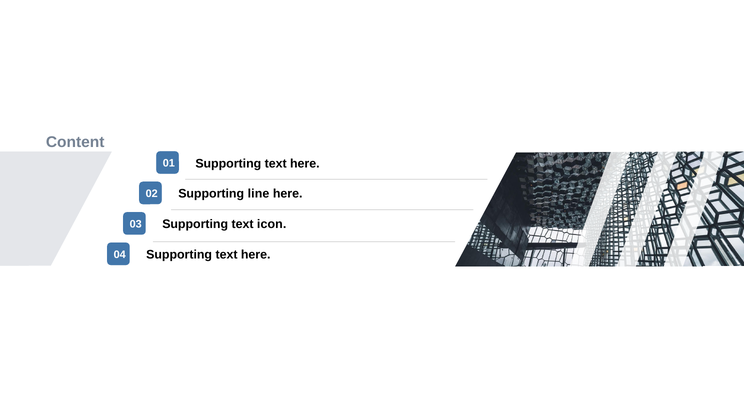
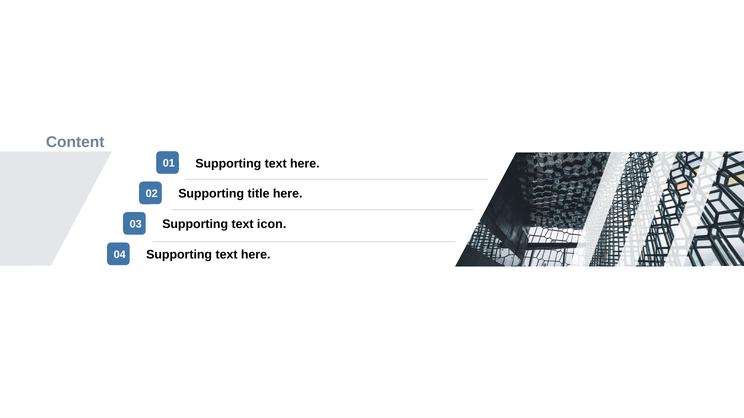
line: line -> title (259, 194)
